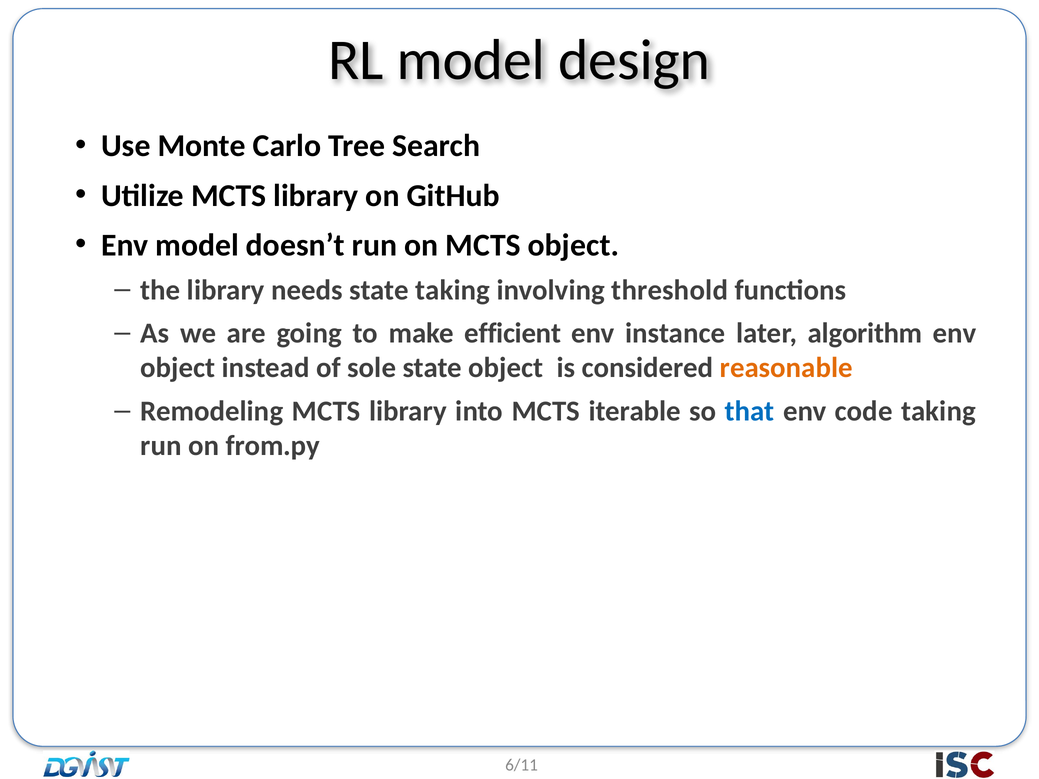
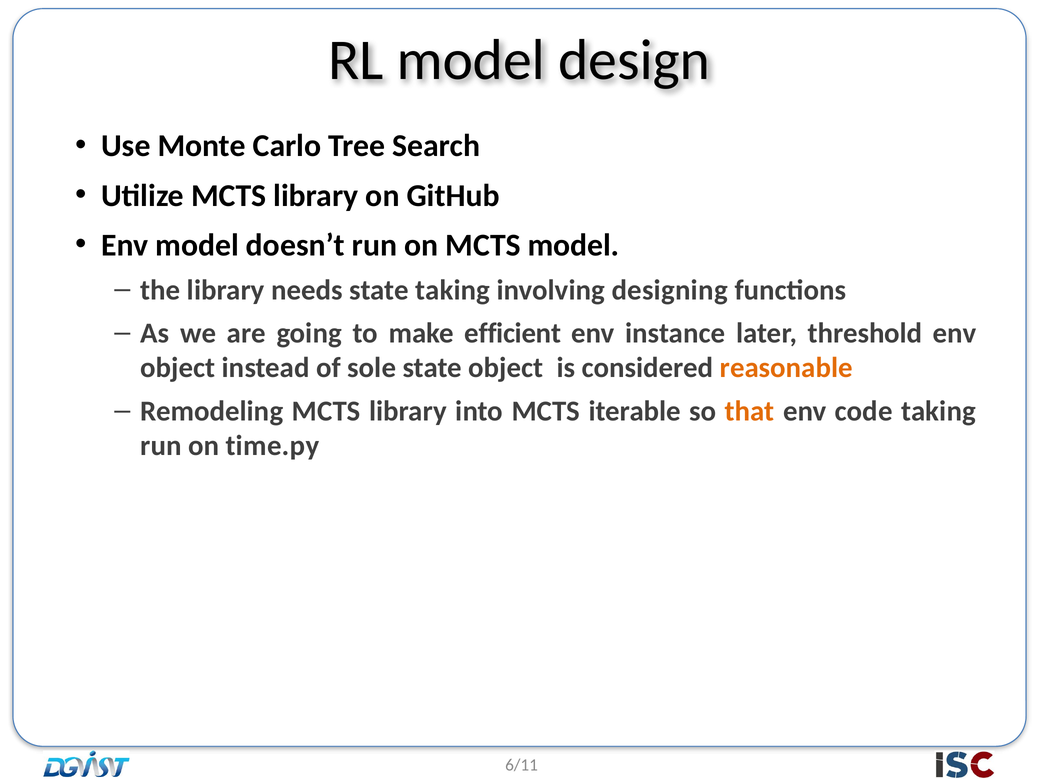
MCTS object: object -> model (573, 245)
threshold: threshold -> designing (670, 290)
algorithm: algorithm -> threshold (865, 333)
that colour: blue -> orange (750, 411)
from.py: from.py -> time.py (273, 446)
